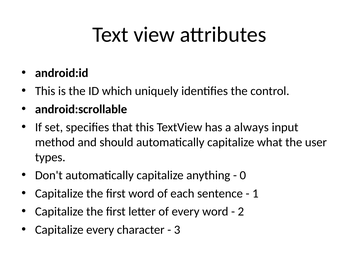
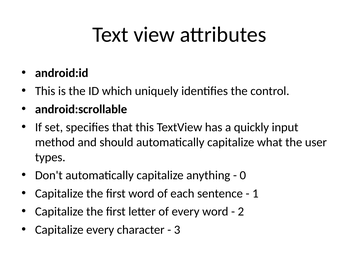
always: always -> quickly (251, 127)
